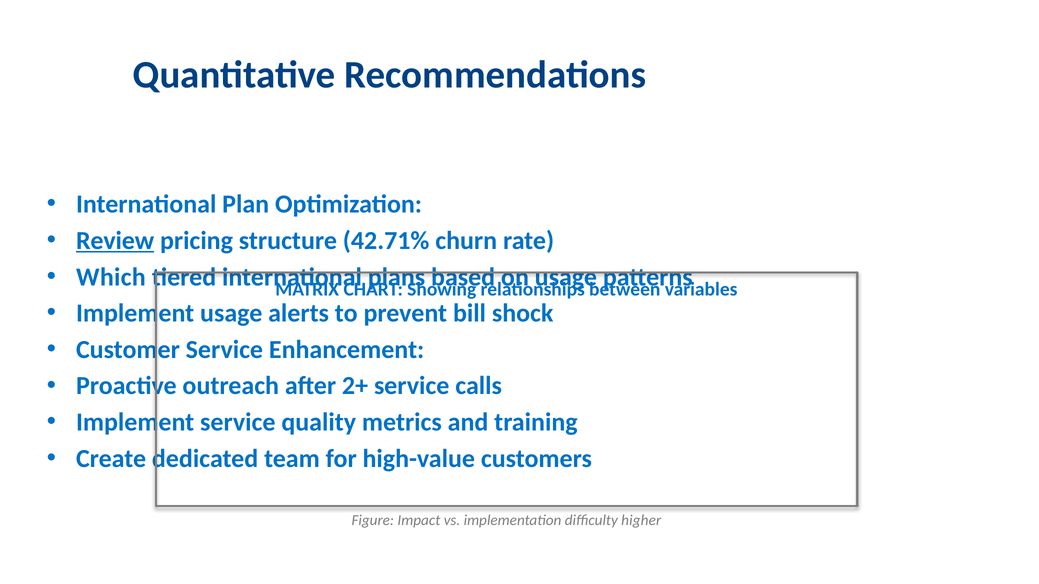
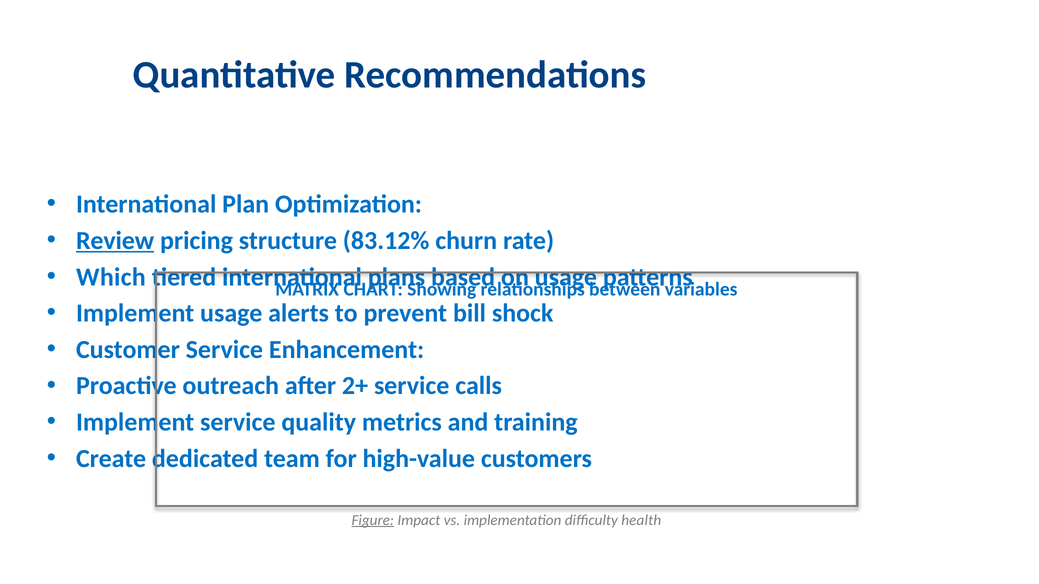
42.71%: 42.71% -> 83.12% (386, 241)
Figure underline: none -> present (373, 521)
higher: higher -> health (641, 521)
